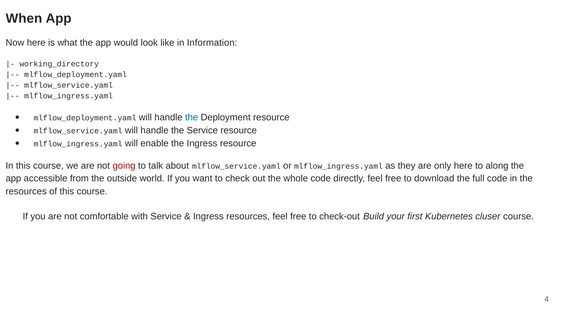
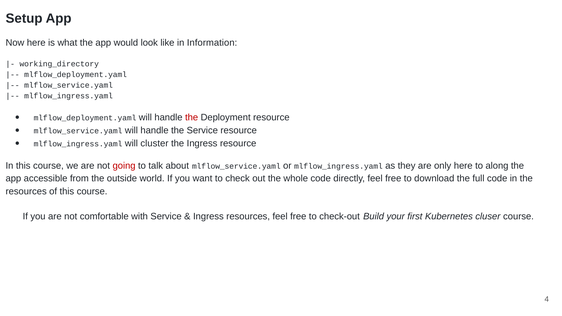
When: When -> Setup (24, 18)
the colour: blue -> red (192, 118)
enable: enable -> cluster (154, 143)
